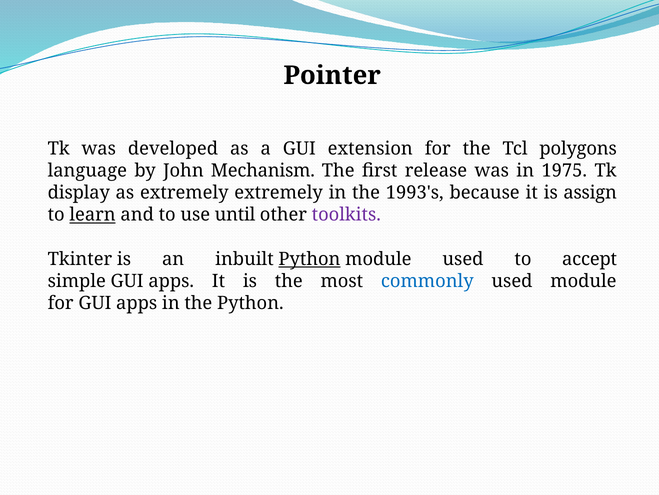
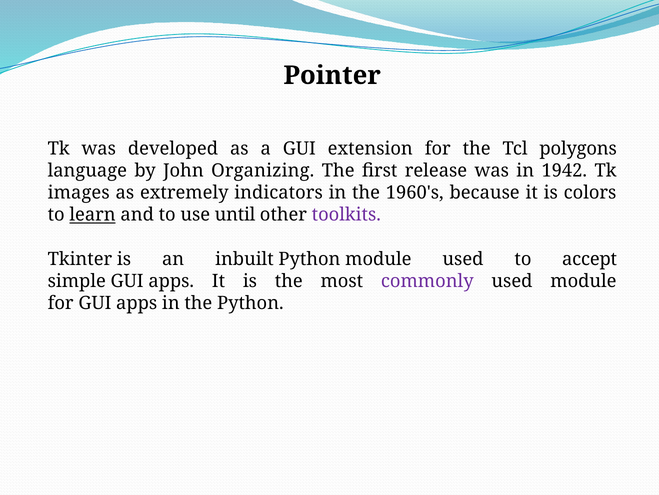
Mechanism: Mechanism -> Organizing (263, 171)
1975: 1975 -> 1942 (564, 171)
display: display -> images (79, 193)
extremely extremely: extremely -> indicators (279, 193)
1993's: 1993's -> 1960's (415, 193)
assign: assign -> colors (590, 193)
Python underline: present -> none (309, 259)
commonly colour: blue -> purple (427, 281)
